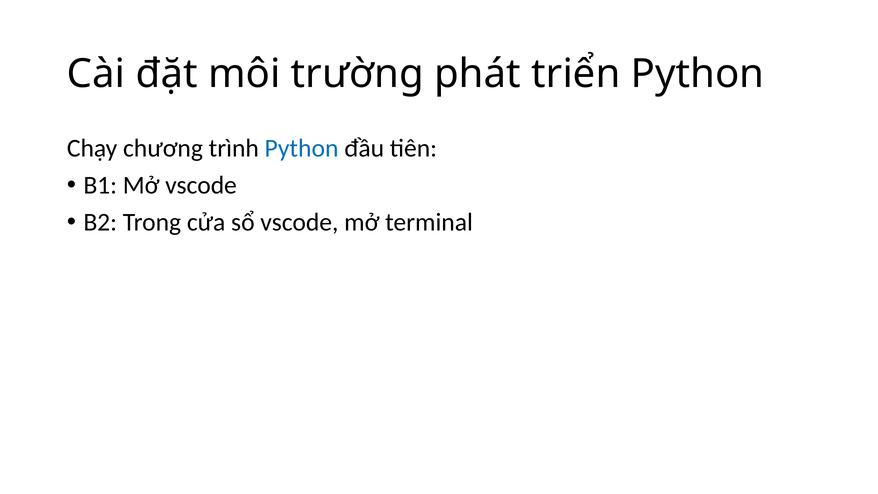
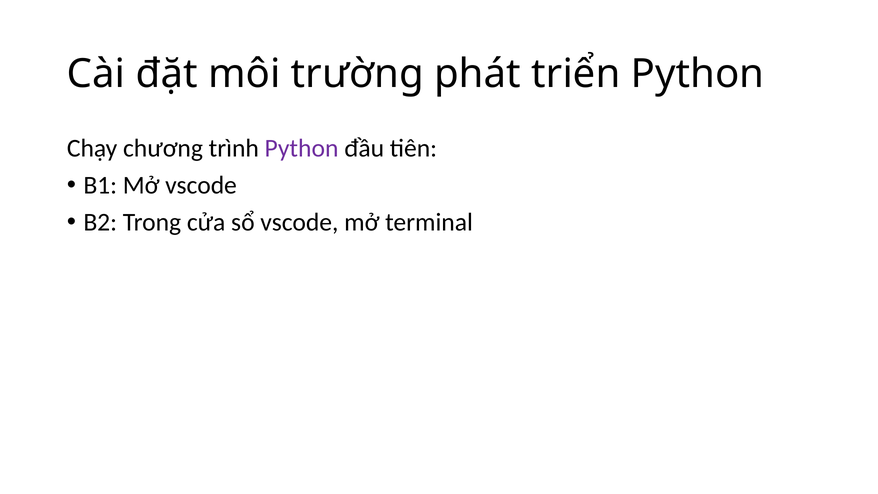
Python colour: blue -> purple (302, 148)
